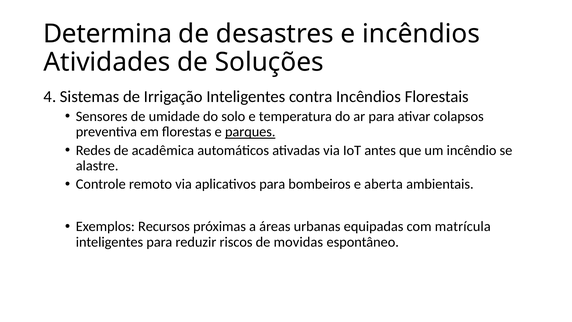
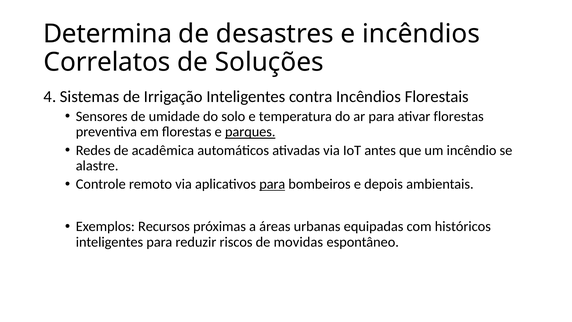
Atividades: Atividades -> Correlatos (107, 62)
ativar colapsos: colapsos -> florestas (459, 116)
para underline: none -> present (272, 184)
aberta: aberta -> depois (384, 184)
matrícula: matrícula -> históricos (463, 226)
